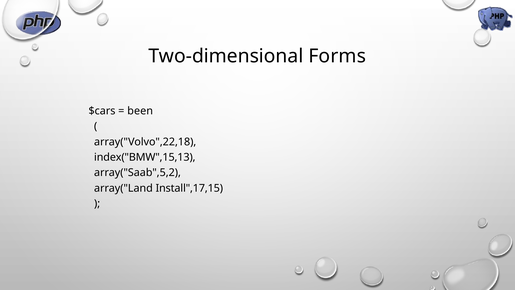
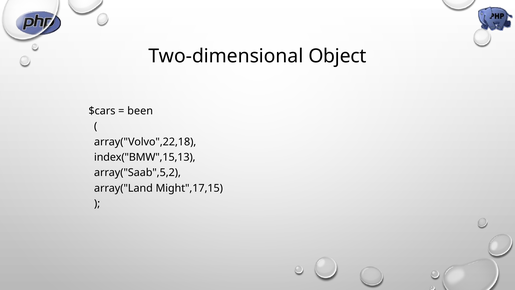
Forms: Forms -> Object (337, 56)
Install",17,15: Install",17,15 -> Might",17,15 (189, 188)
